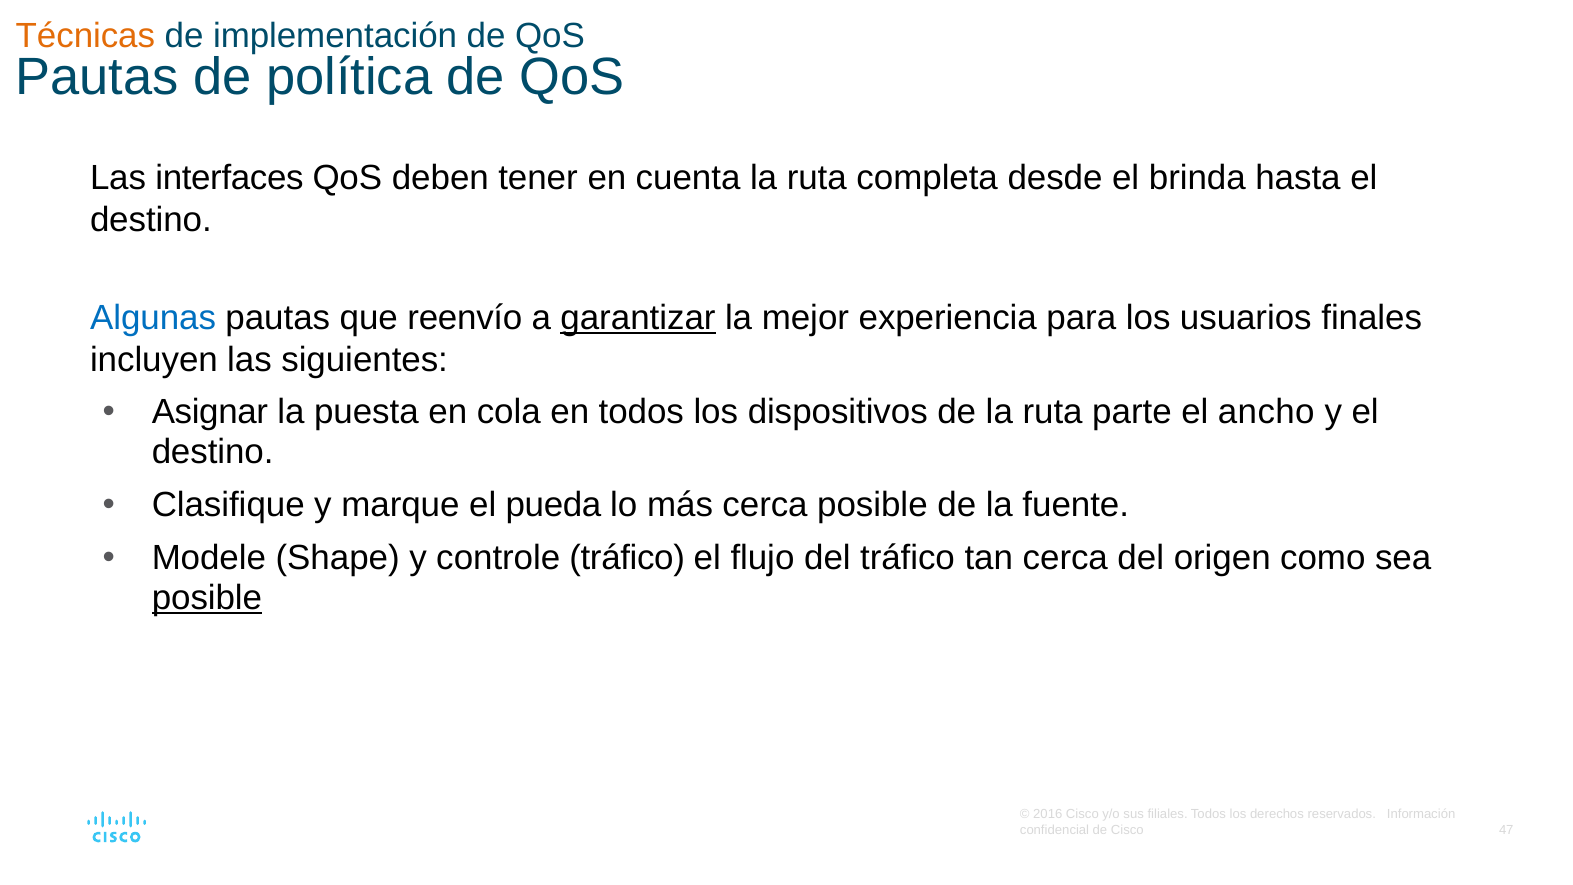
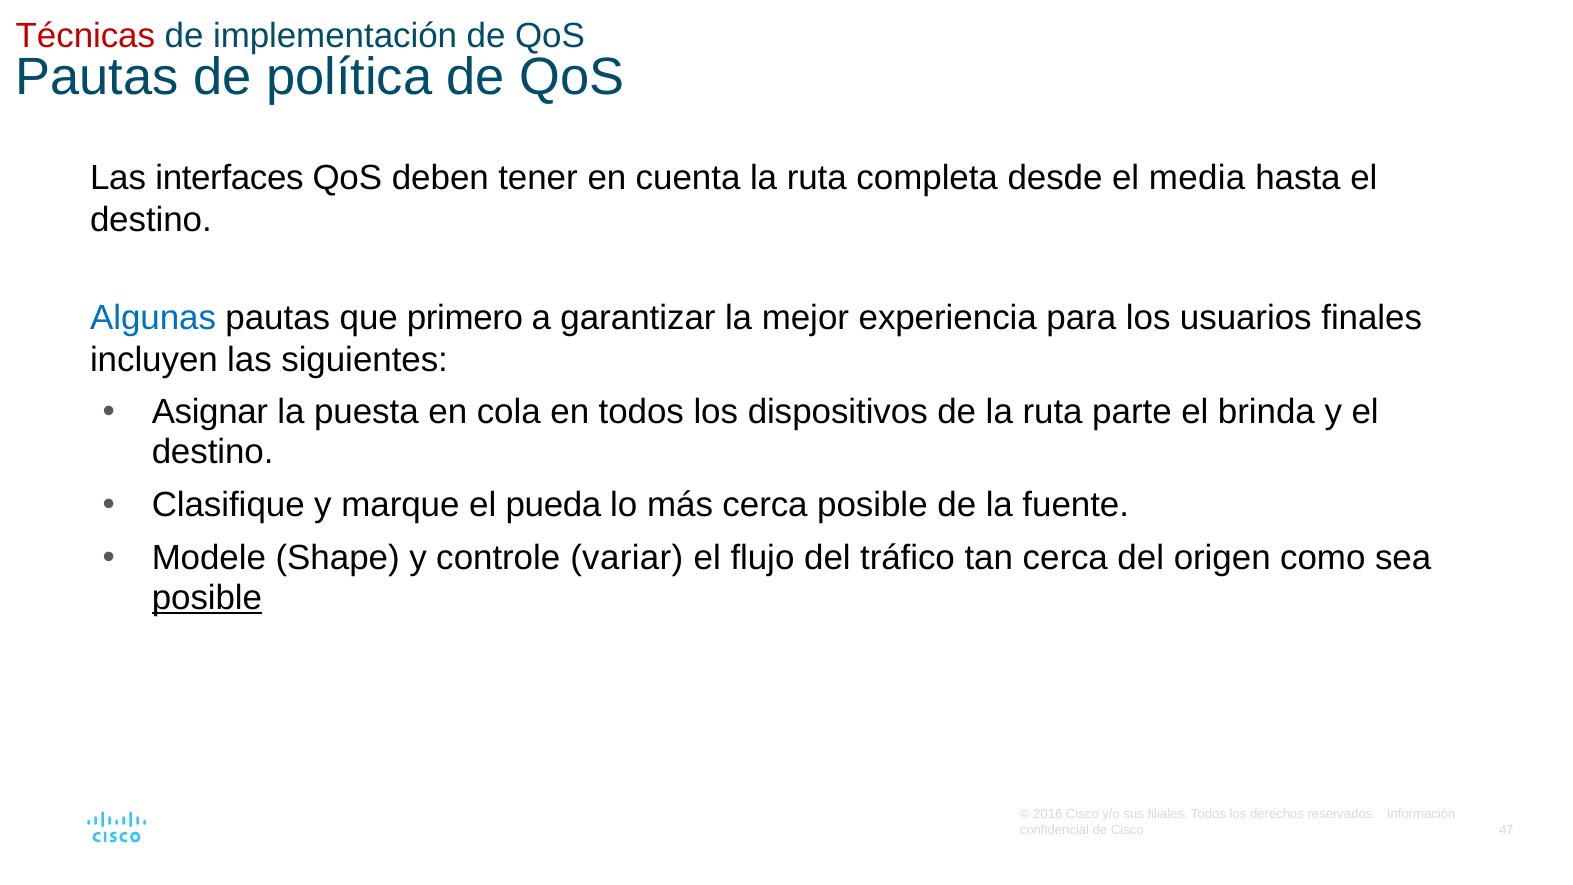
Técnicas colour: orange -> red (85, 36)
brinda: brinda -> media (1197, 178)
reenvío: reenvío -> primero (465, 318)
garantizar underline: present -> none (638, 318)
ancho: ancho -> brinda (1266, 412)
controle tráfico: tráfico -> variar (627, 558)
